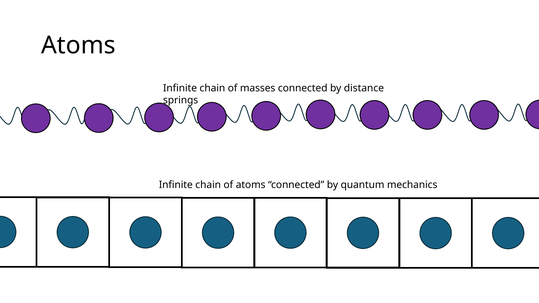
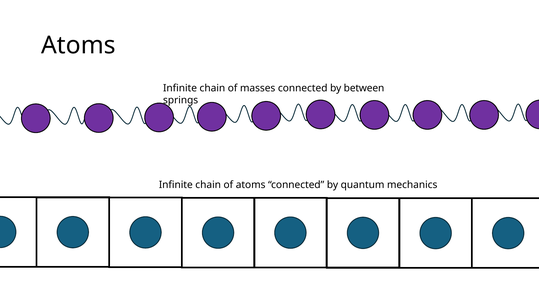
distance: distance -> between (364, 88)
